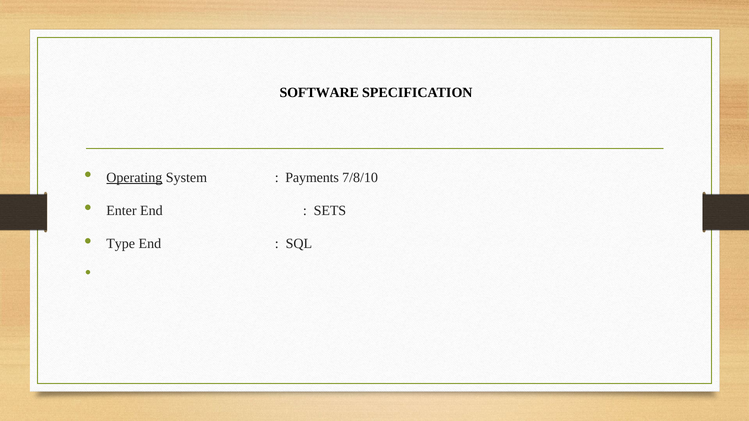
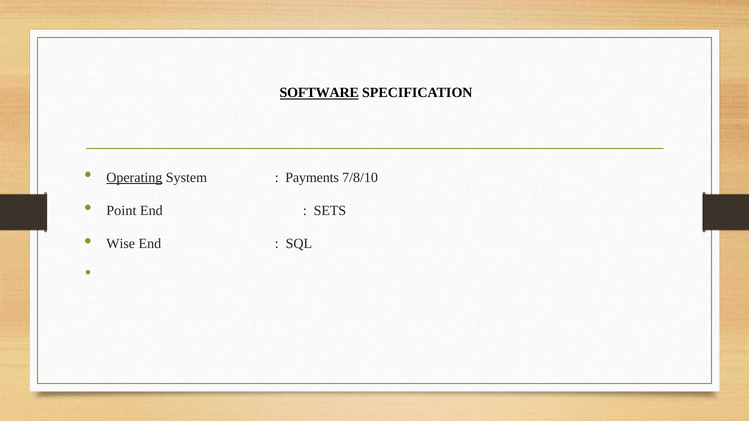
SOFTWARE underline: none -> present (319, 93)
Enter: Enter -> Point (121, 211)
Type: Type -> Wise (121, 244)
